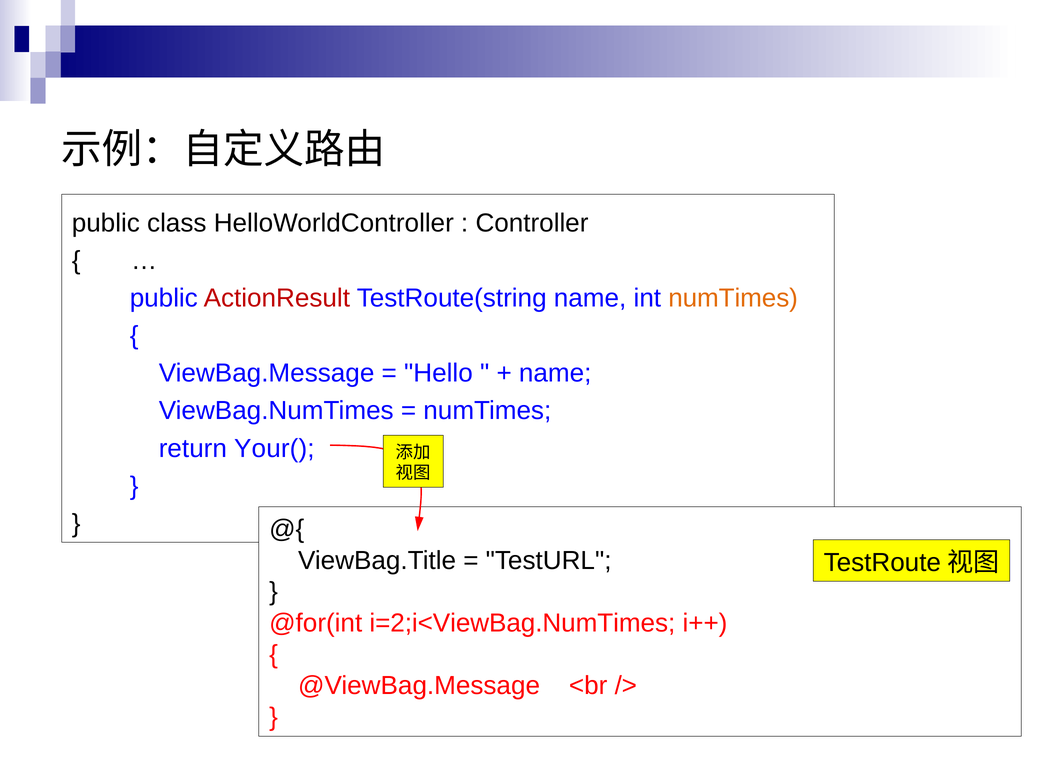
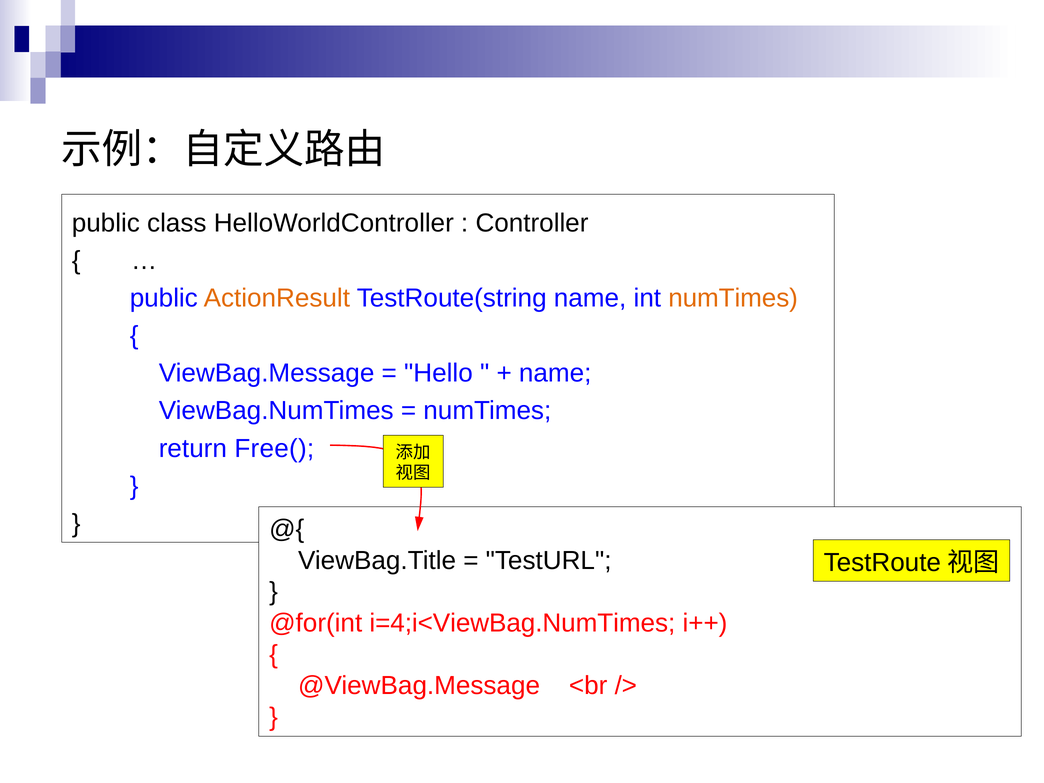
ActionResult colour: red -> orange (277, 298)
Your(: Your( -> Free( (274, 448)
i=2;i<ViewBag.NumTimes: i=2;i<ViewBag.NumTimes -> i=4;i<ViewBag.NumTimes (522, 623)
